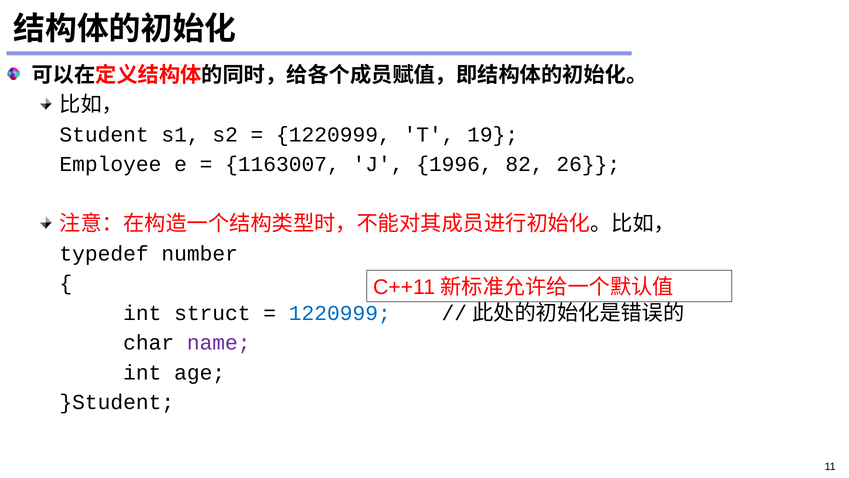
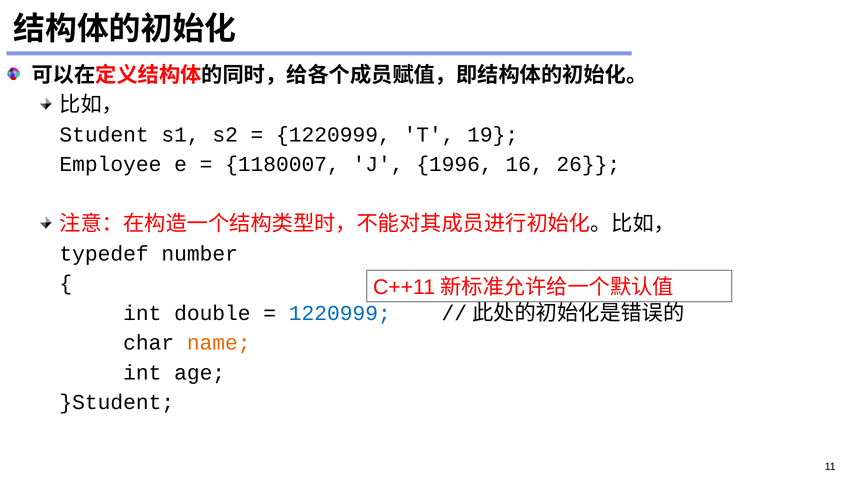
1163007: 1163007 -> 1180007 (282, 164)
82: 82 -> 16 (525, 164)
struct: struct -> double (212, 313)
name colour: purple -> orange (219, 343)
